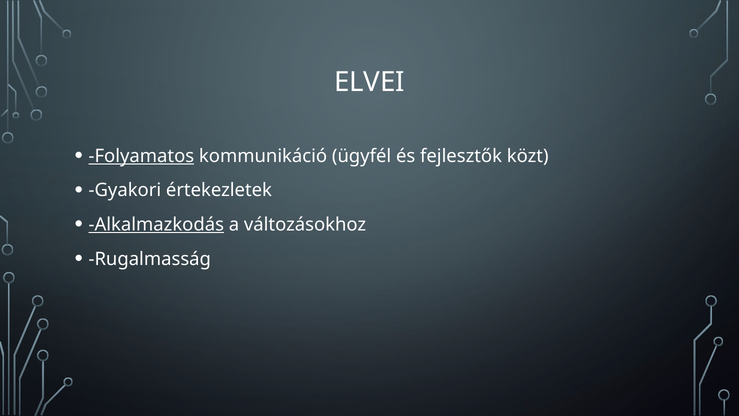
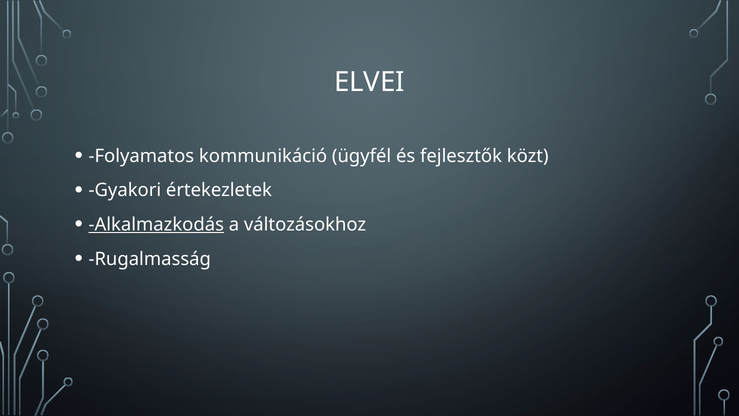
Folyamatos underline: present -> none (141, 156)
